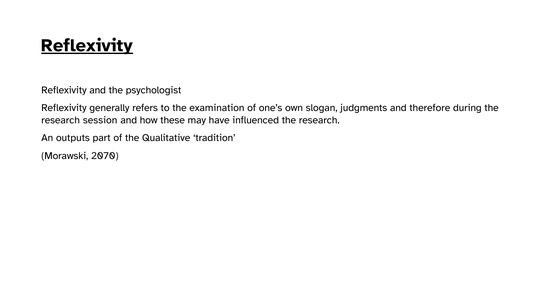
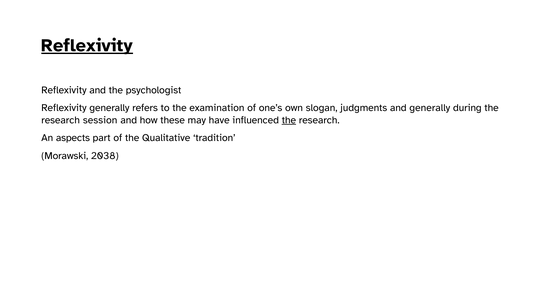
and therefore: therefore -> generally (430, 108)
the underline: none -> present (289, 120)
outputs: outputs -> aspects (73, 138)
2070: 2070 -> 2038 (105, 156)
